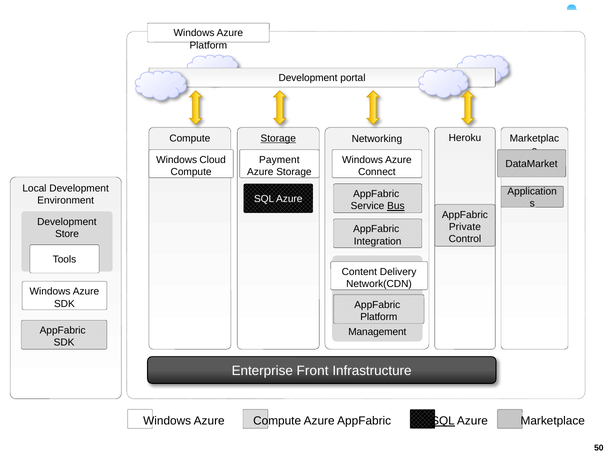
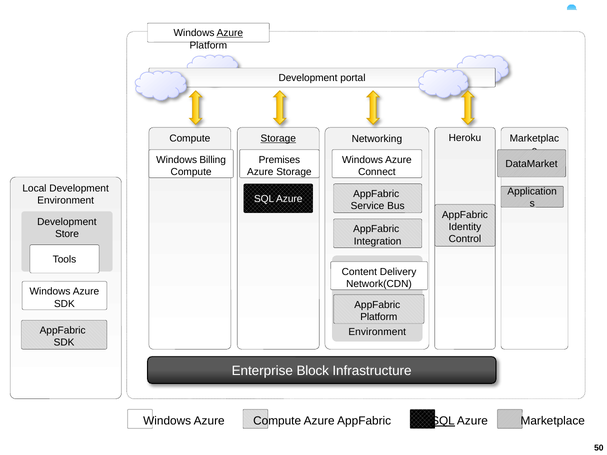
Azure underline: none -> present (230, 33)
Cloud: Cloud -> Billing (213, 160)
Payment: Payment -> Premises (279, 160)
Bus underline: present -> none (396, 206)
Private: Private -> Identity (465, 227)
Management: Management -> Environment (377, 332)
Front: Front -> Block (313, 371)
